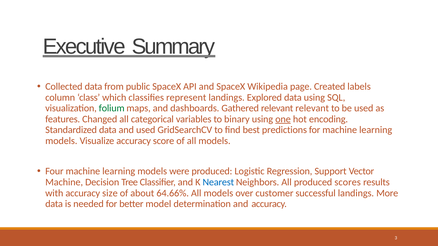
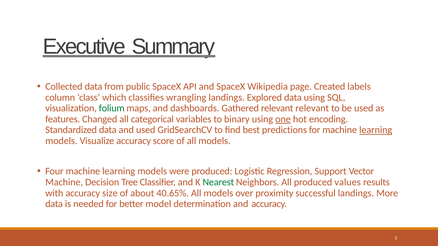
represent: represent -> wrangling (186, 98)
learning underline: none -> present (376, 130)
Nearest colour: blue -> green (218, 182)
scores: scores -> values (348, 182)
64.66%: 64.66% -> 40.65% (173, 193)
customer: customer -> proximity (274, 193)
